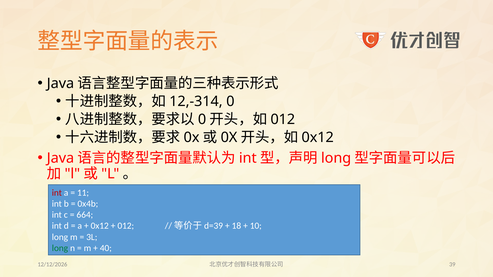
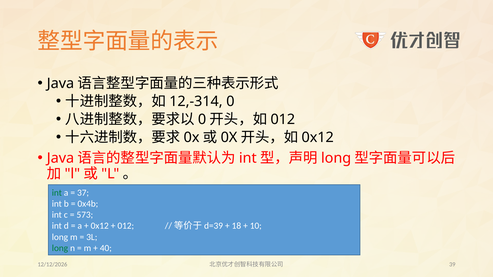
int colour: red -> green (57, 193)
11: 11 -> 37 (83, 193)
664: 664 -> 573 (85, 215)
